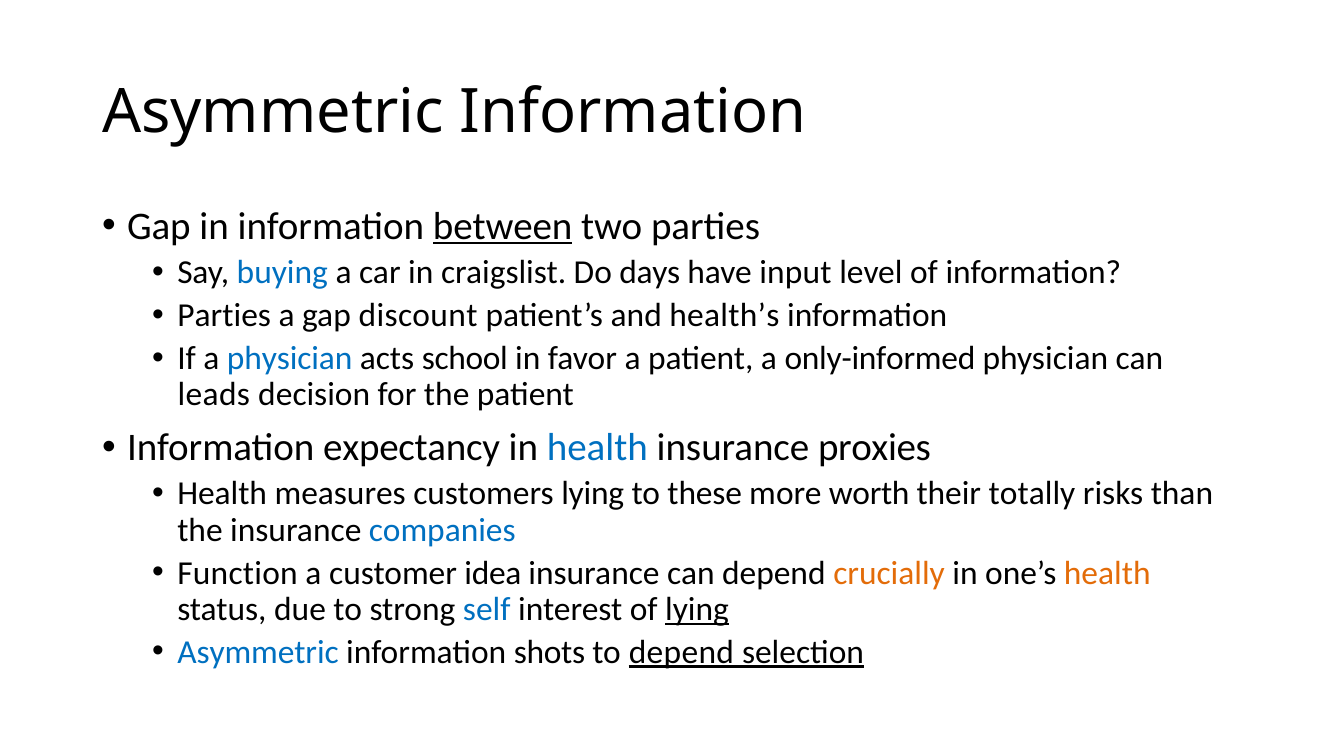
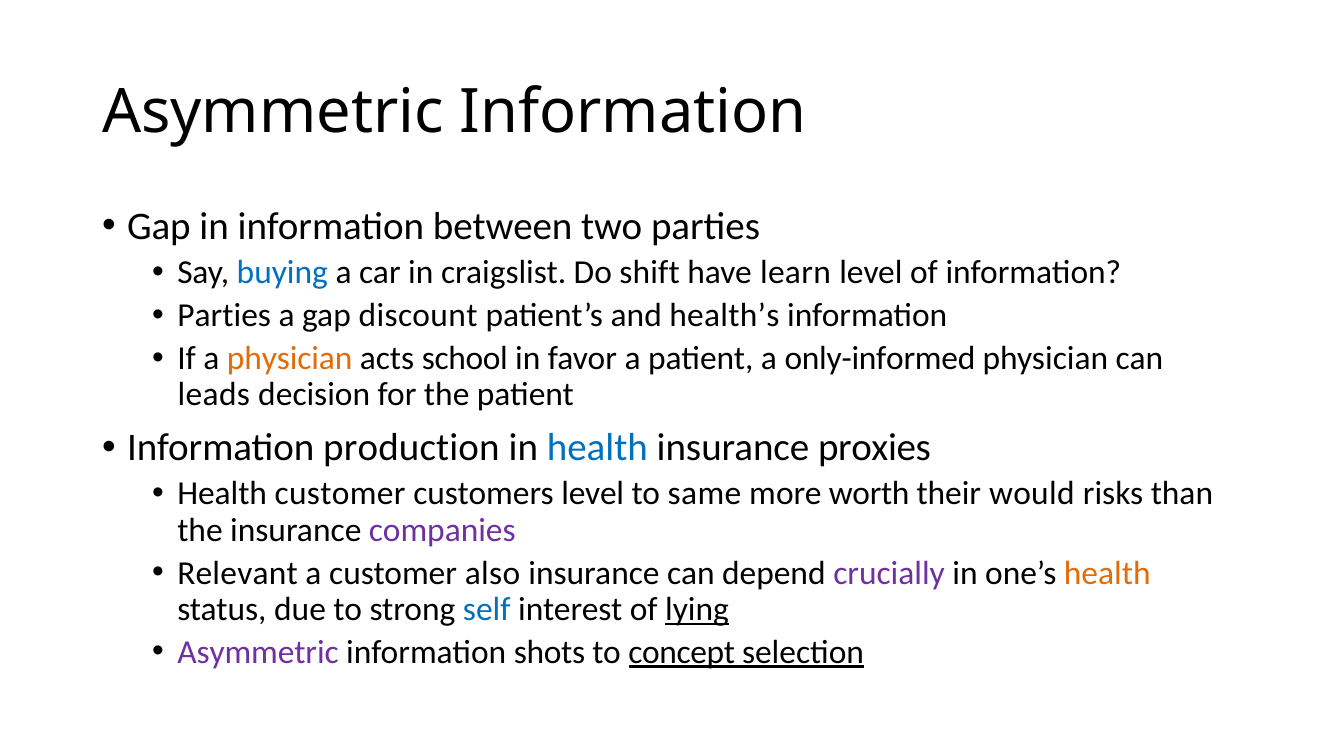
between underline: present -> none (503, 226)
days: days -> shift (650, 272)
input: input -> learn (795, 272)
physician colour: blue -> orange (290, 358)
expectancy: expectancy -> production (411, 447)
Health measures: measures -> customer (340, 494)
customers lying: lying -> level (593, 494)
these: these -> same (704, 494)
totally: totally -> would (1032, 494)
companies colour: blue -> purple (442, 530)
Function: Function -> Relevant (238, 573)
idea: idea -> also (493, 573)
crucially colour: orange -> purple (889, 573)
Asymmetric colour: blue -> purple (258, 652)
to depend: depend -> concept (682, 652)
